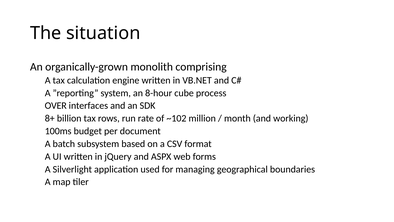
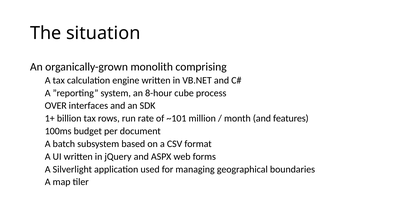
8+: 8+ -> 1+ (50, 118)
~102: ~102 -> ~101 (176, 118)
working: working -> features (291, 118)
